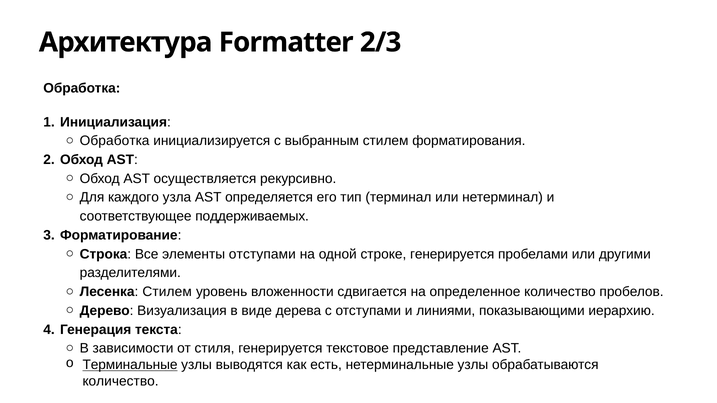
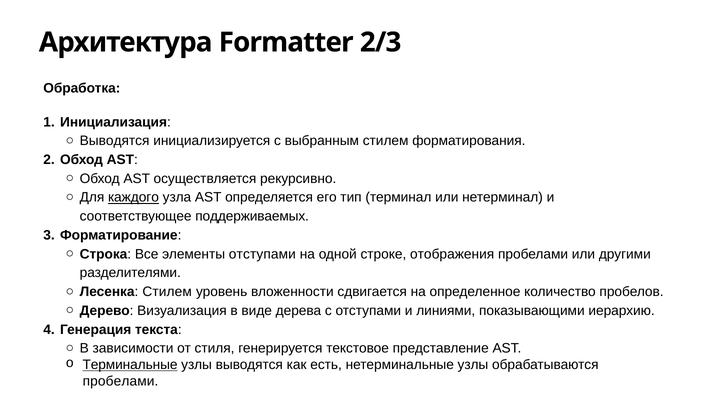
Обработка: Обработка -> Выводятся (115, 141)
каждого underline: none -> present (134, 198)
строке генерируется: генерируется -> отображения (452, 254)
количество: количество -> пробелами (121, 382)
